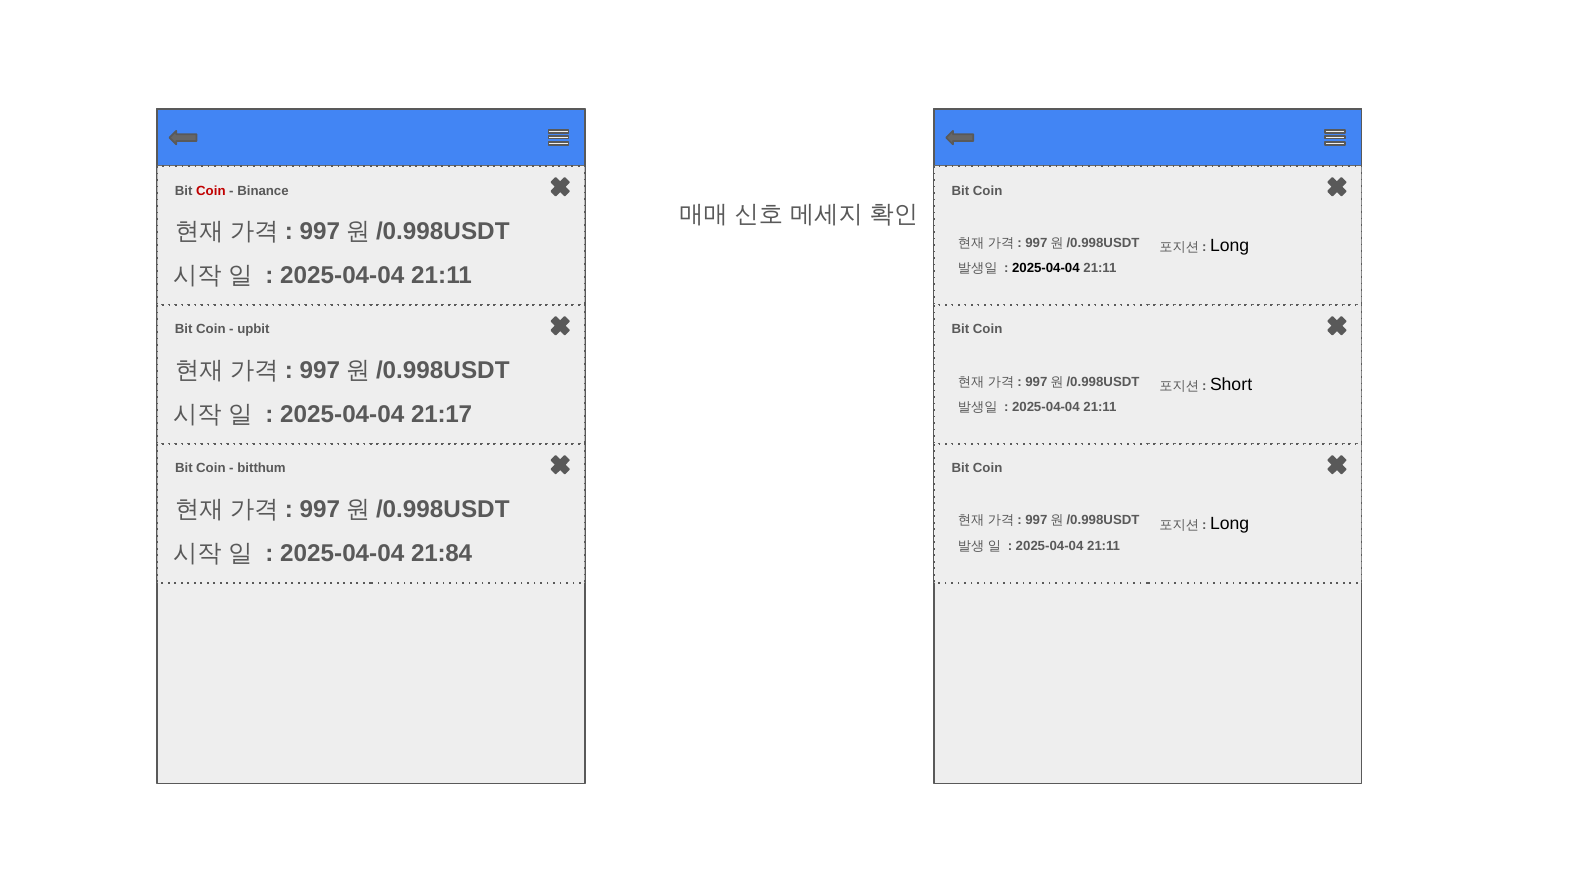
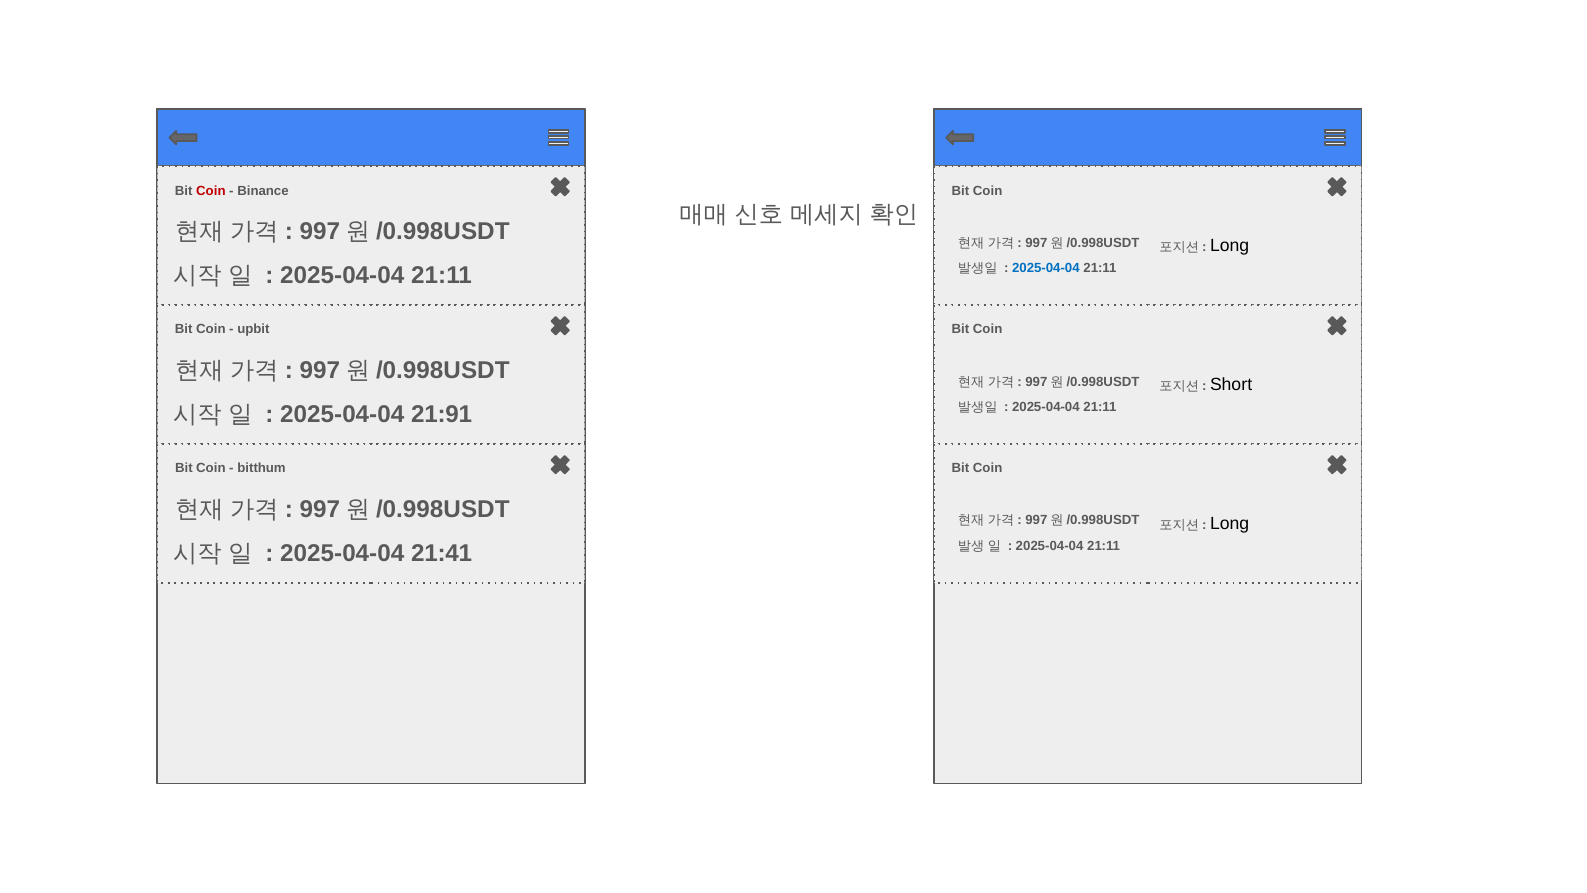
2025-04-04 colour: black -> blue (1046, 268)
21:17: 21:17 -> 21:91 (442, 415)
21:84: 21:84 -> 21:41 (442, 553)
